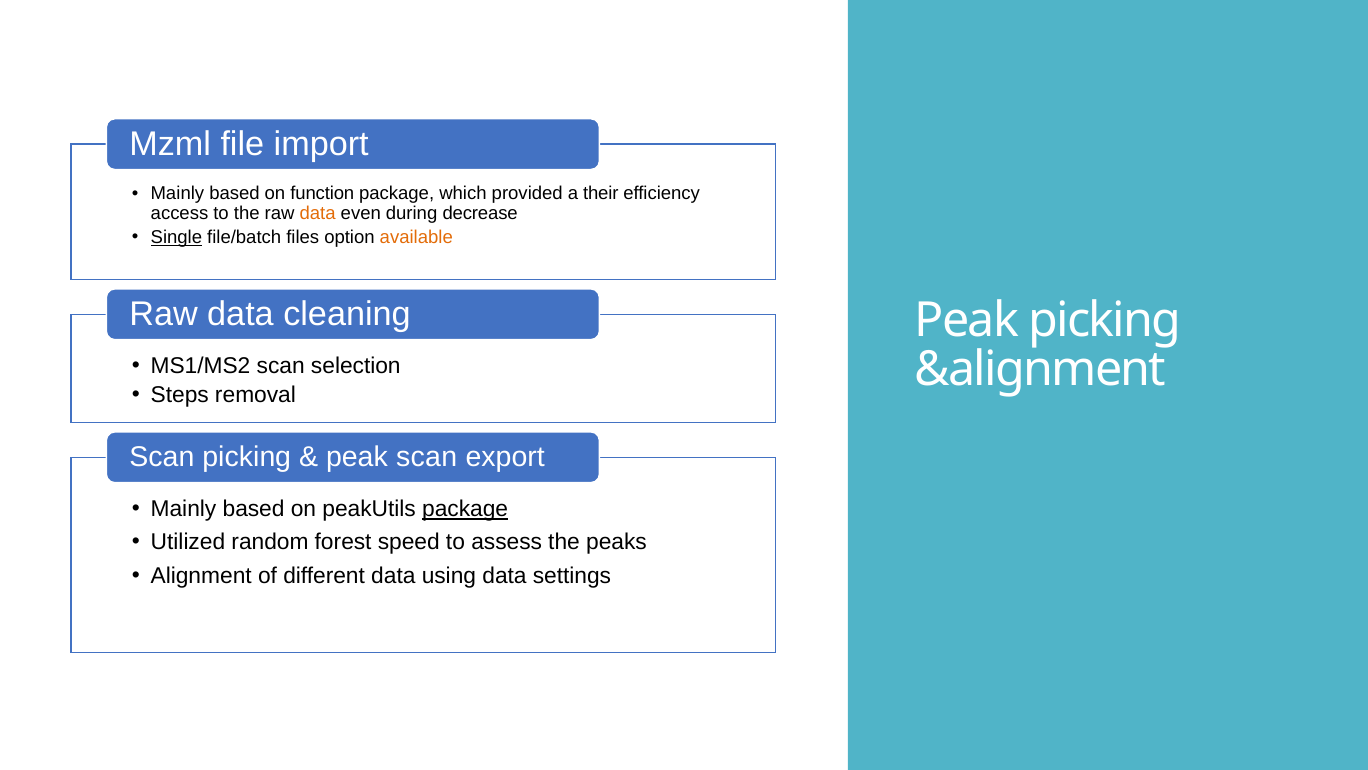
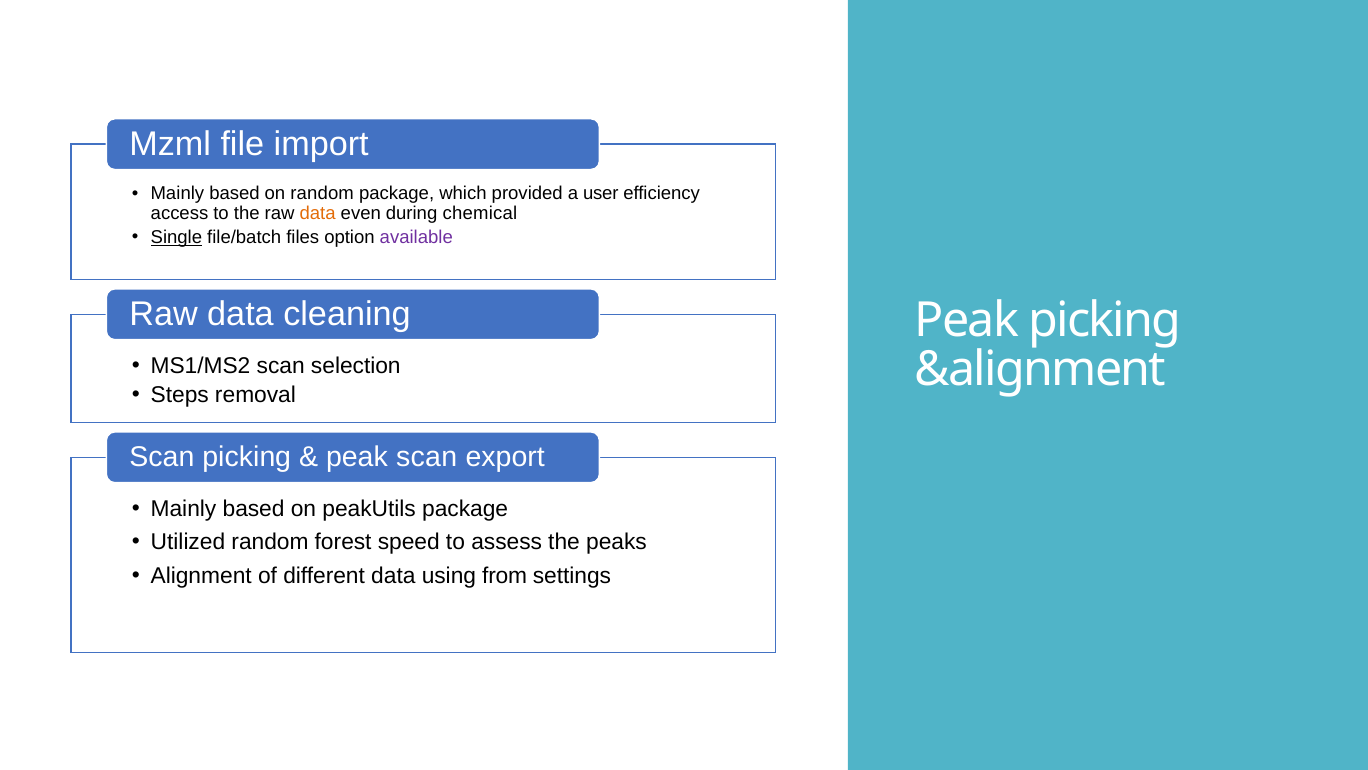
on function: function -> random (322, 194)
their: their -> user (601, 194)
decrease: decrease -> chemical (480, 214)
available colour: orange -> purple (416, 237)
package underline: present -> none (465, 509)
using data: data -> from (505, 575)
